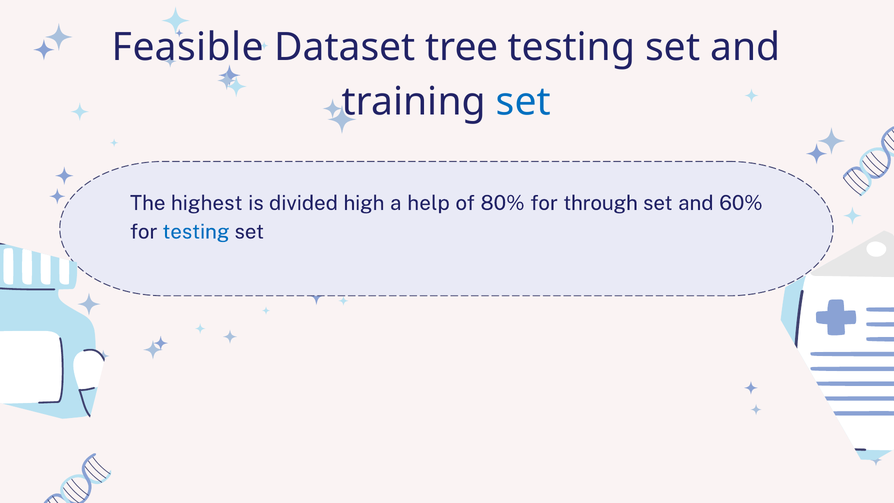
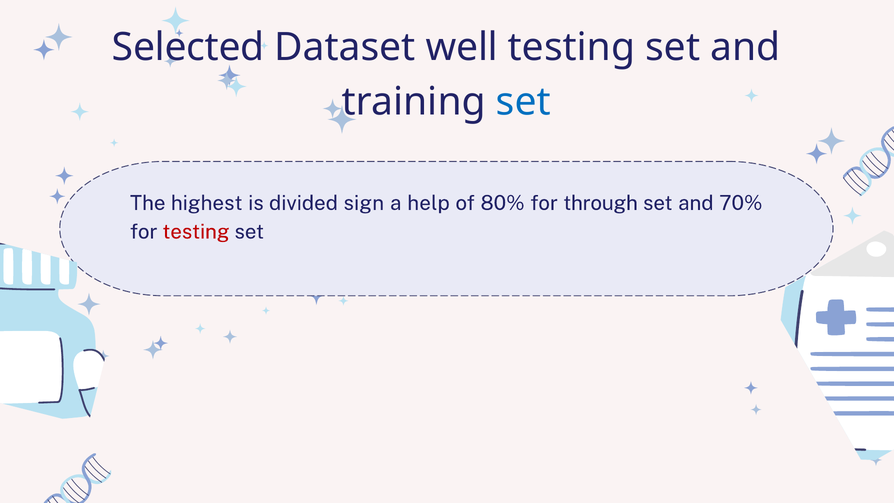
Feasible: Feasible -> Selected (188, 47)
tree: tree -> well (462, 47)
high: high -> sign (364, 203)
60%: 60% -> 70% (741, 203)
testing colour: blue -> red (196, 232)
